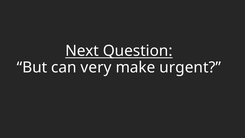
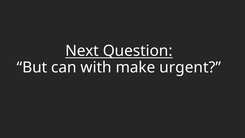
very: very -> with (96, 67)
